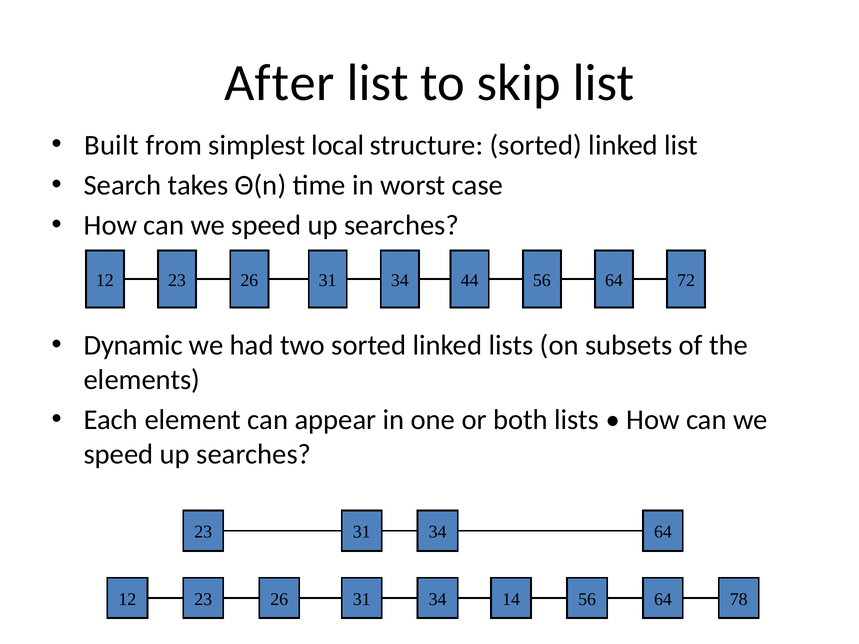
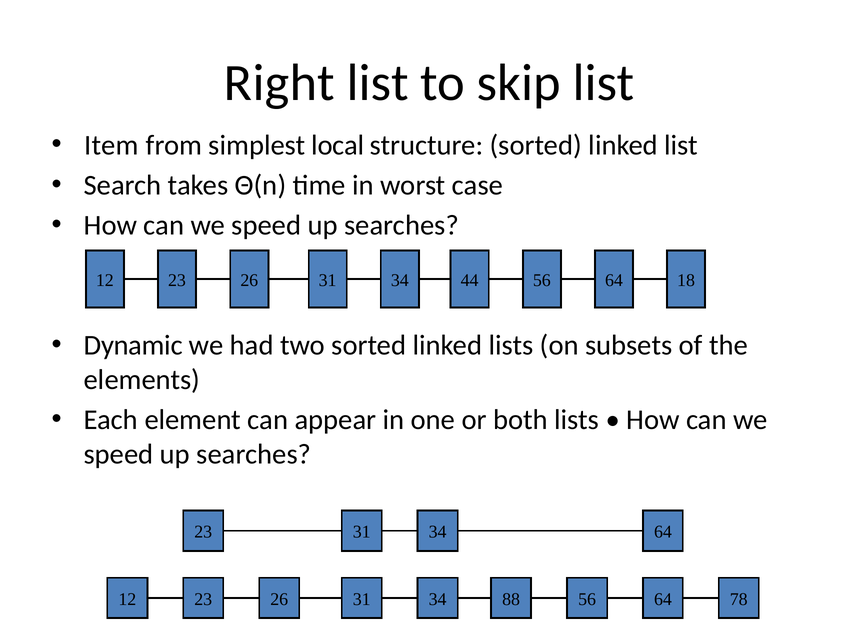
After: After -> Right (279, 83)
Built: Built -> Item (111, 145)
72: 72 -> 18 (686, 280)
14: 14 -> 88 (511, 599)
